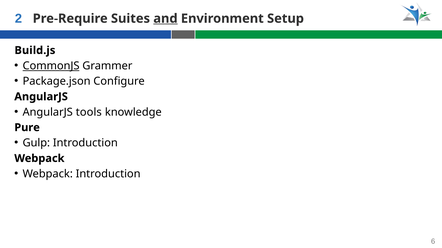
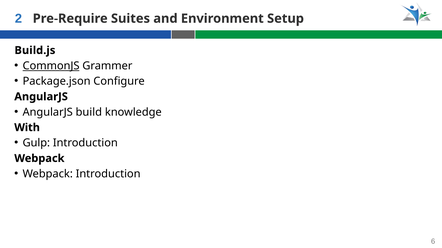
and underline: present -> none (165, 19)
tools: tools -> build (89, 112)
Pure: Pure -> With (27, 128)
